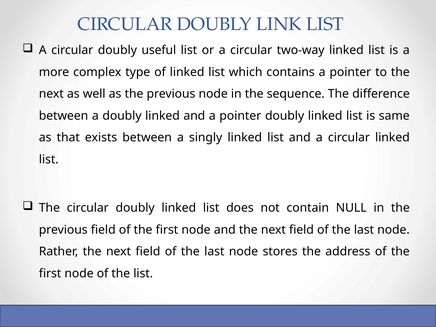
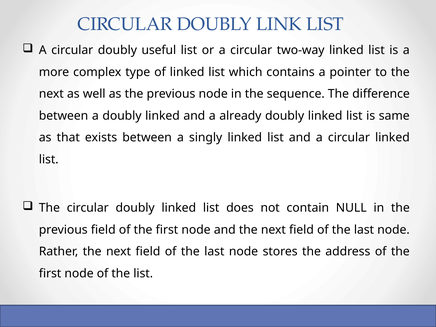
and a pointer: pointer -> already (240, 116)
